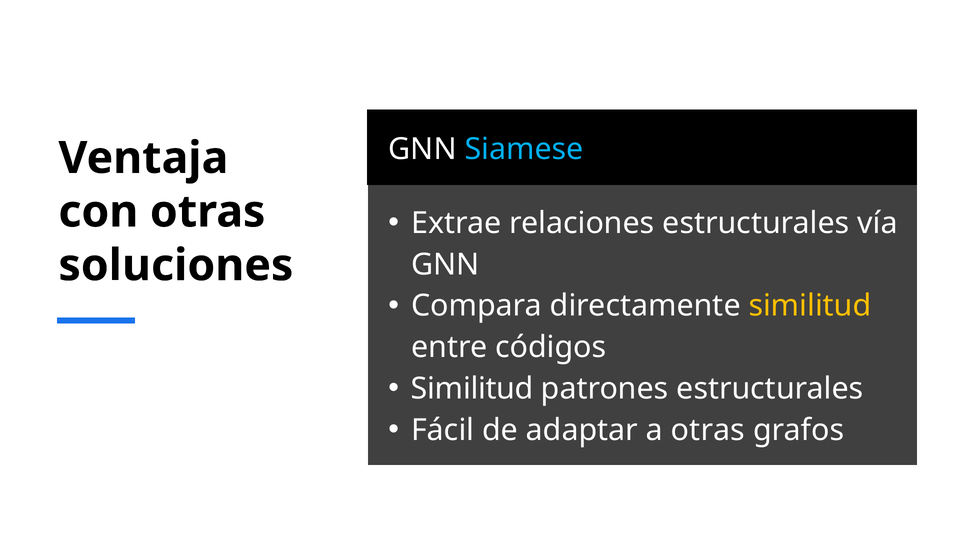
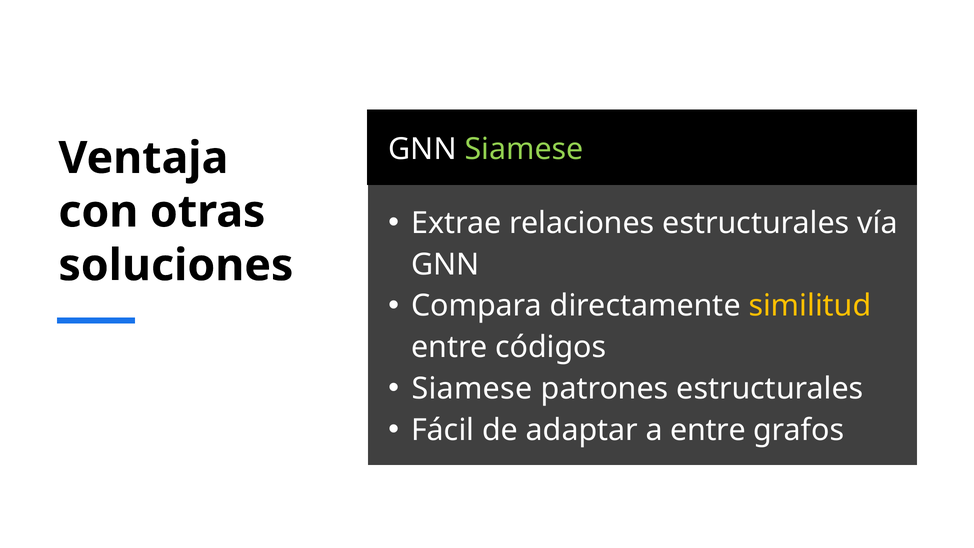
Siamese colour: light blue -> light green (524, 149)
Similitud: Similitud -> Siamese (472, 389)
a otras: otras -> entre (708, 430)
